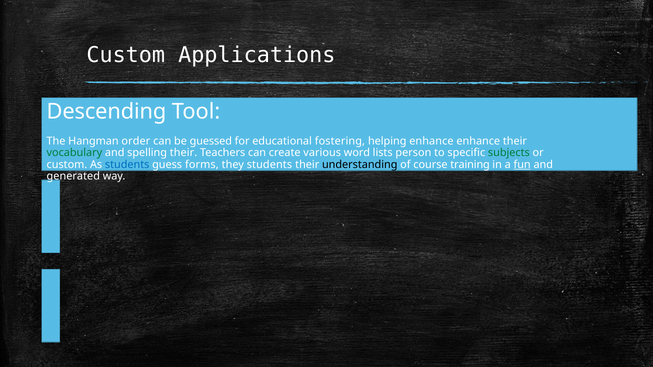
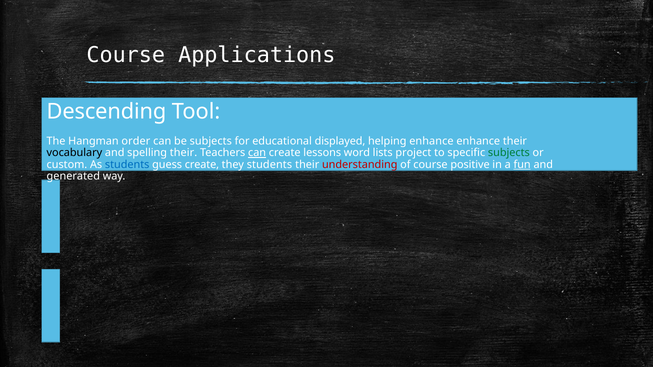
Custom: Custom -> Course (126, 55)
be guessed: guessed -> subjects (211, 141)
fostering: fostering -> displayed (340, 141)
vocabulary colour: green -> black (74, 153)
can underline: none -> present (257, 153)
various: various -> lessons (322, 153)
person: person -> project (413, 153)
guess forms: forms -> create (202, 165)
understanding colour: black -> red (360, 165)
training: training -> positive (470, 165)
